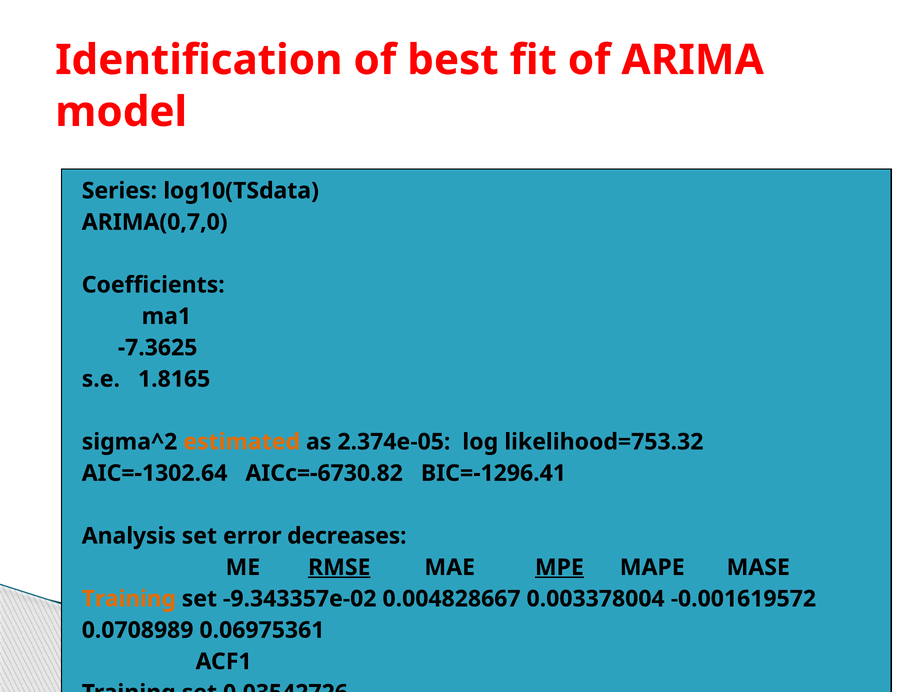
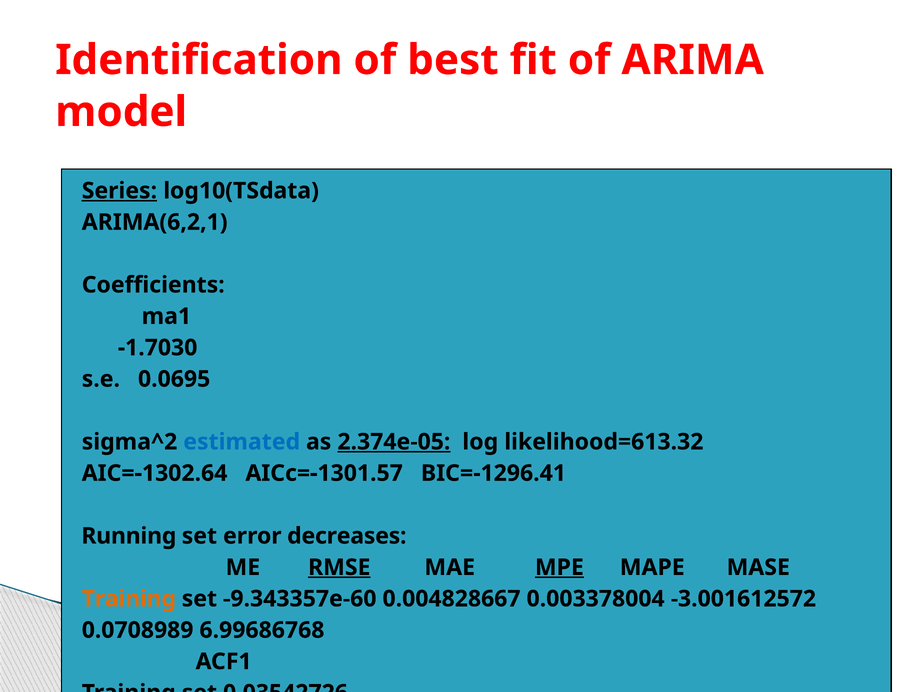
Series underline: none -> present (119, 191)
ARIMA(0,7,0: ARIMA(0,7,0 -> ARIMA(6,2,1 (155, 222)
-7.3625: -7.3625 -> -1.7030 (158, 347)
1.8165: 1.8165 -> 0.0695 (174, 379)
estimated colour: orange -> blue (242, 442)
2.374e-05 underline: none -> present (394, 442)
likelihood=753.32: likelihood=753.32 -> likelihood=613.32 (604, 442)
AICc=-6730.82: AICc=-6730.82 -> AICc=-1301.57 (324, 473)
Analysis: Analysis -> Running (129, 536)
-9.343357e-02: -9.343357e-02 -> -9.343357e-60 (300, 598)
-0.001619572: -0.001619572 -> -3.001612572 (743, 598)
0.06975361: 0.06975361 -> 6.99686768 (262, 630)
